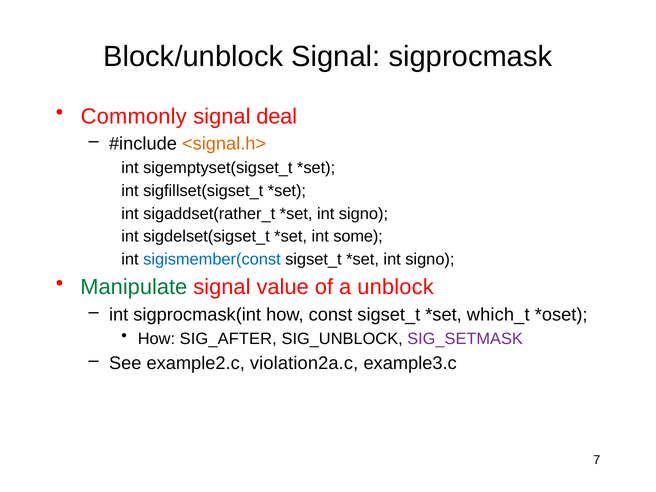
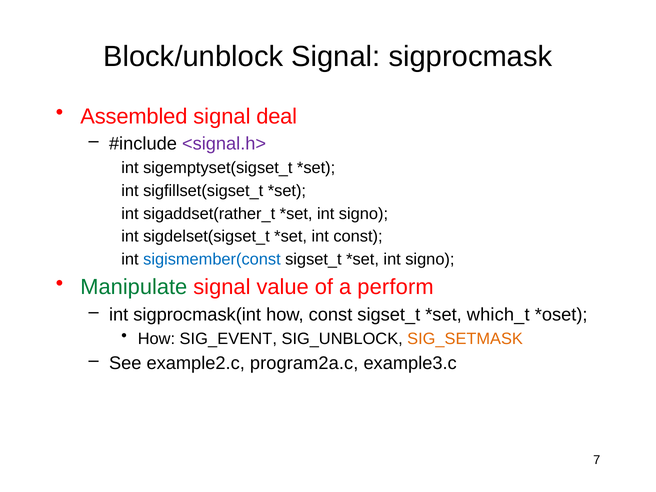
Commonly: Commonly -> Assembled (134, 116)
<signal.h> colour: orange -> purple (224, 144)
int some: some -> const (358, 237)
unblock: unblock -> perform (396, 287)
SIG_AFTER: SIG_AFTER -> SIG_EVENT (228, 339)
SIG_SETMASK colour: purple -> orange (465, 339)
violation2a.c: violation2a.c -> program2a.c (304, 363)
